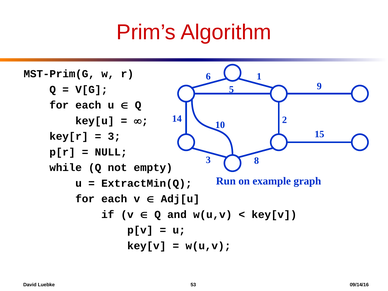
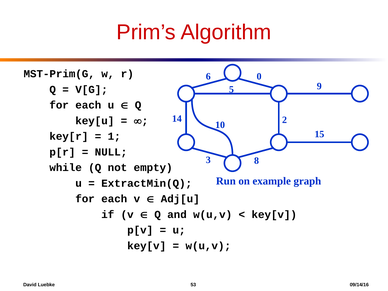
1: 1 -> 0 (259, 76)
3: 3 -> 1 (114, 136)
